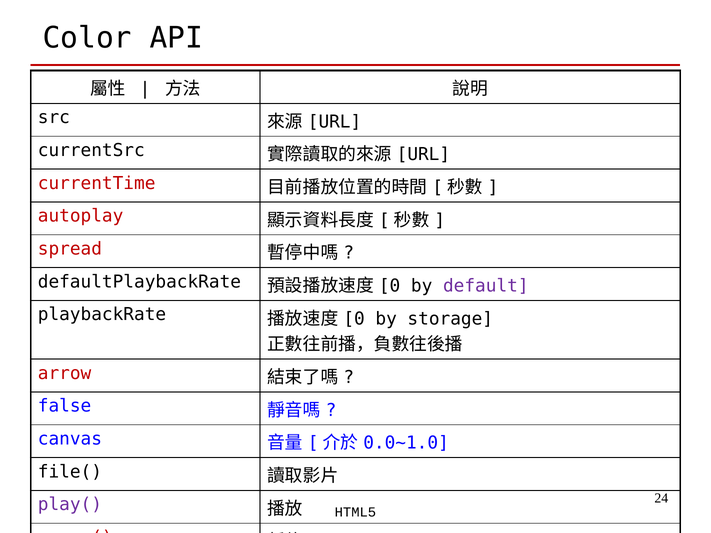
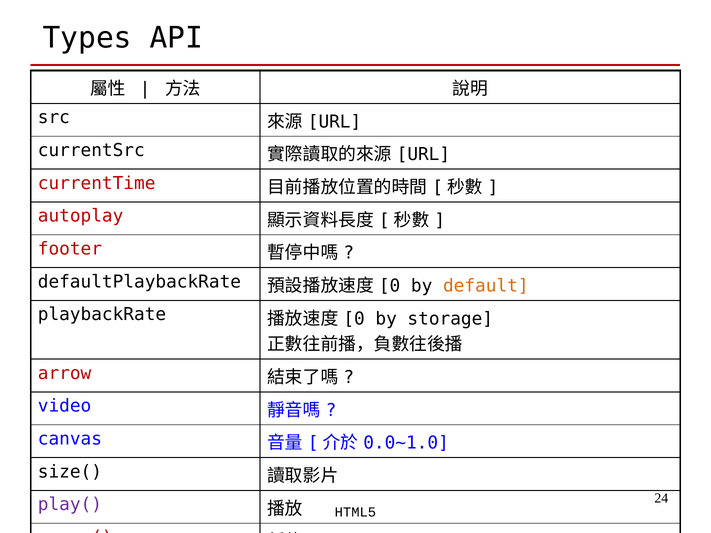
Color: Color -> Types (87, 38)
spread: spread -> footer (70, 249)
default colour: purple -> orange (486, 286)
false: false -> video (65, 406)
file(: file( -> size( (70, 472)
